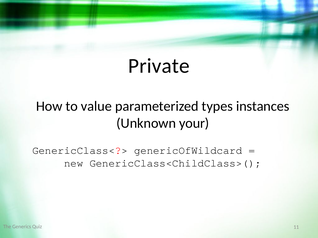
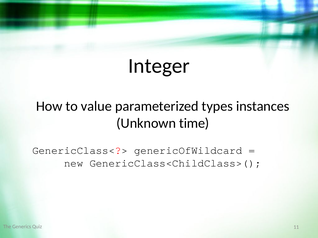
Private: Private -> Integer (159, 66)
your: your -> time (194, 123)
